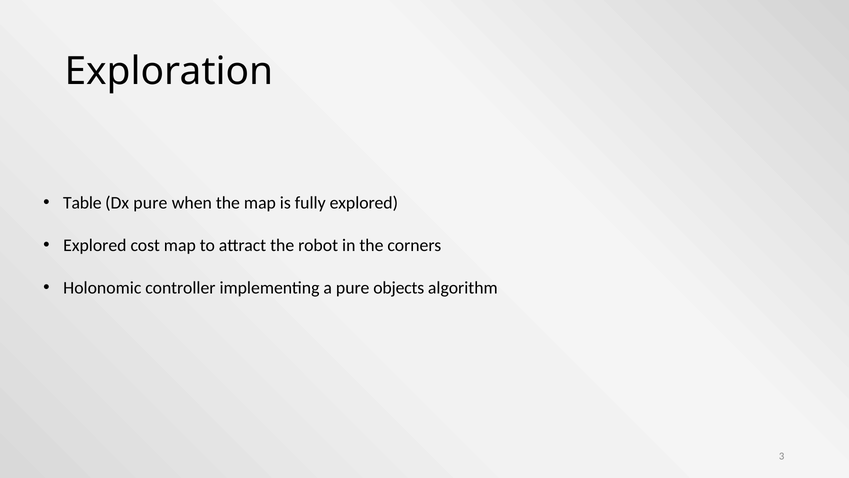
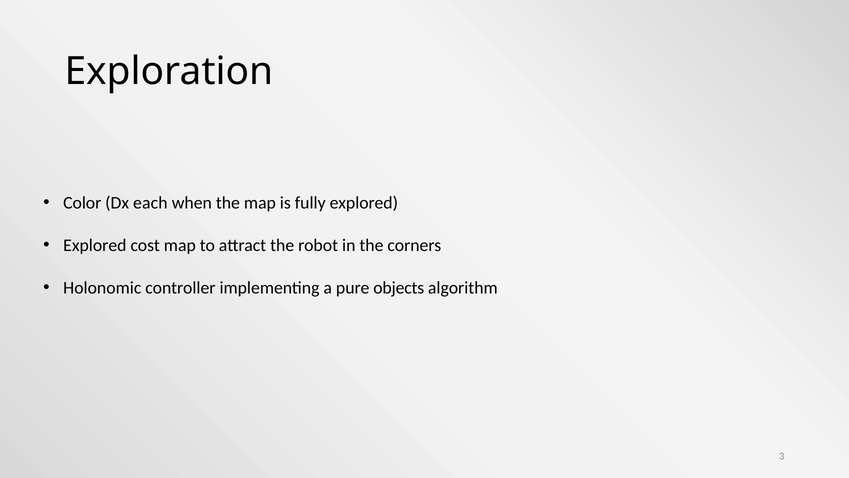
Table: Table -> Color (82, 203)
Dx pure: pure -> each (150, 203)
